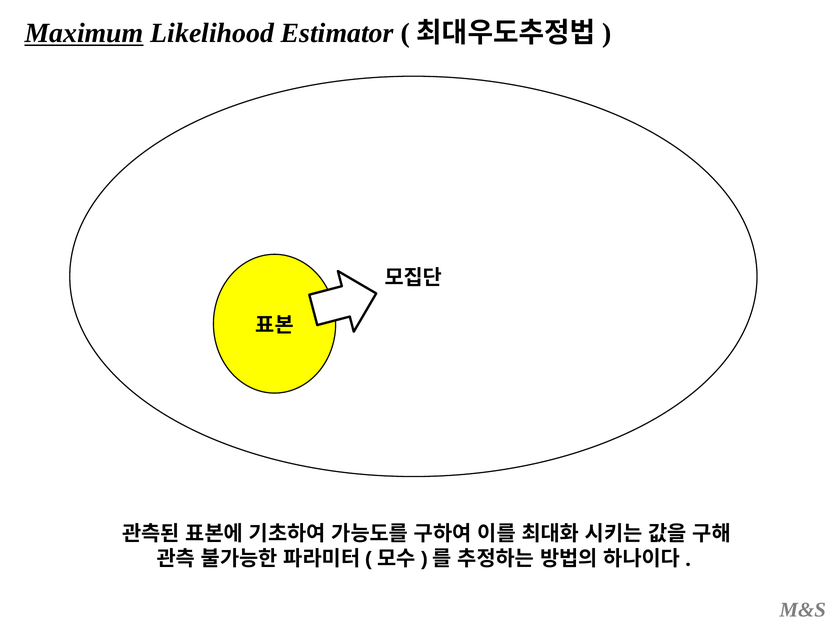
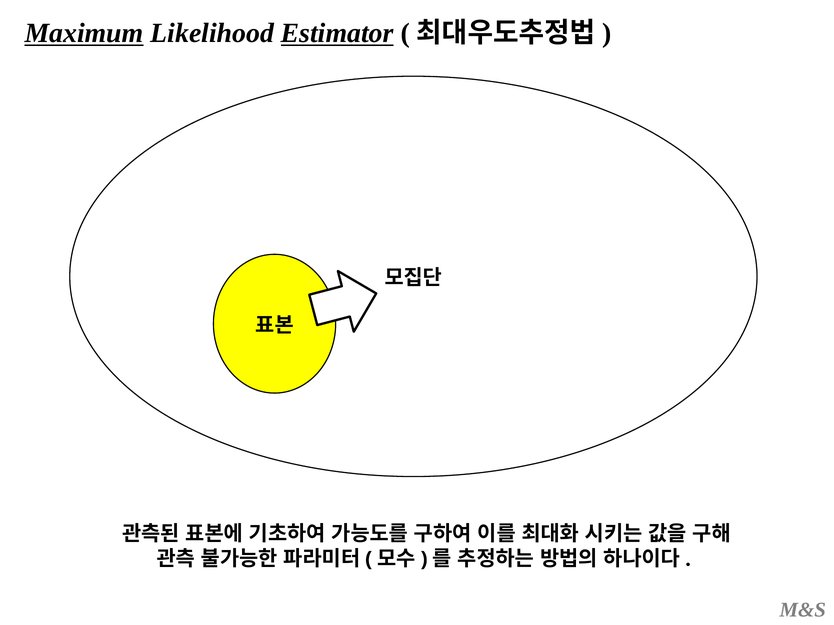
Estimator underline: none -> present (337, 33)
